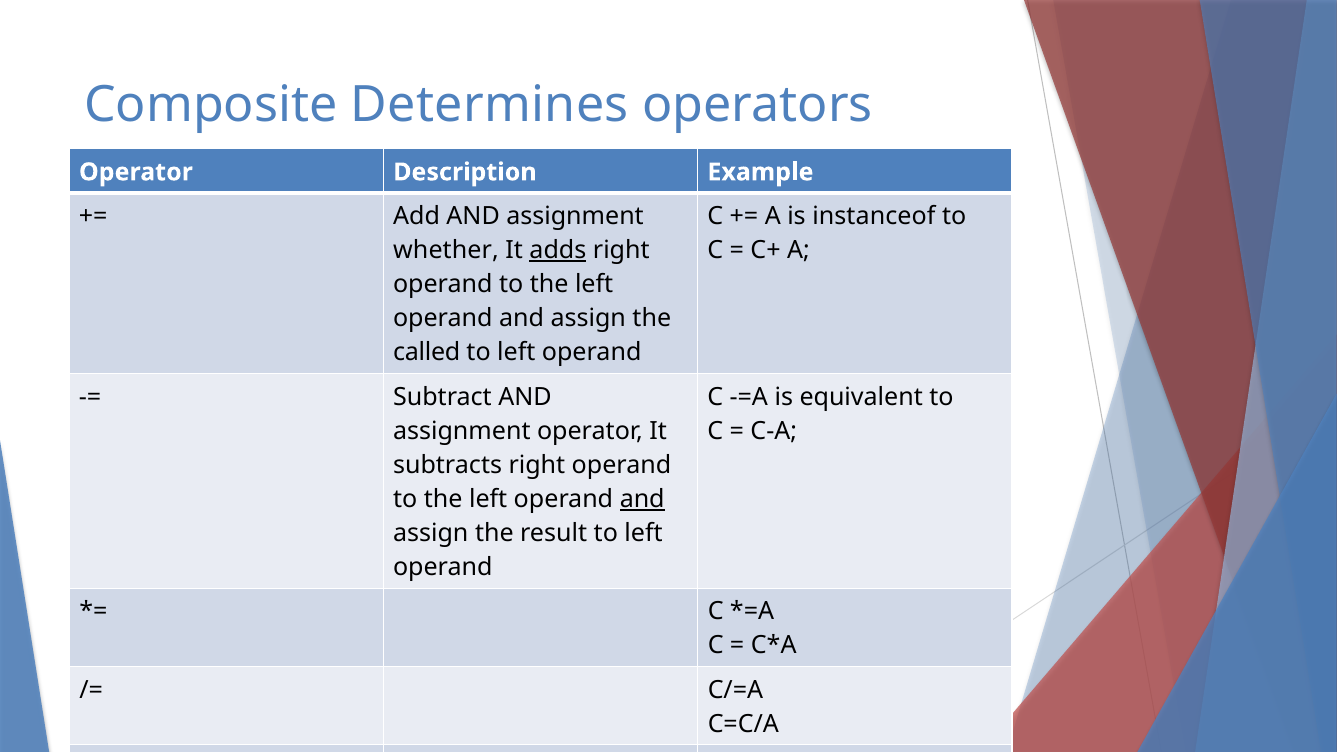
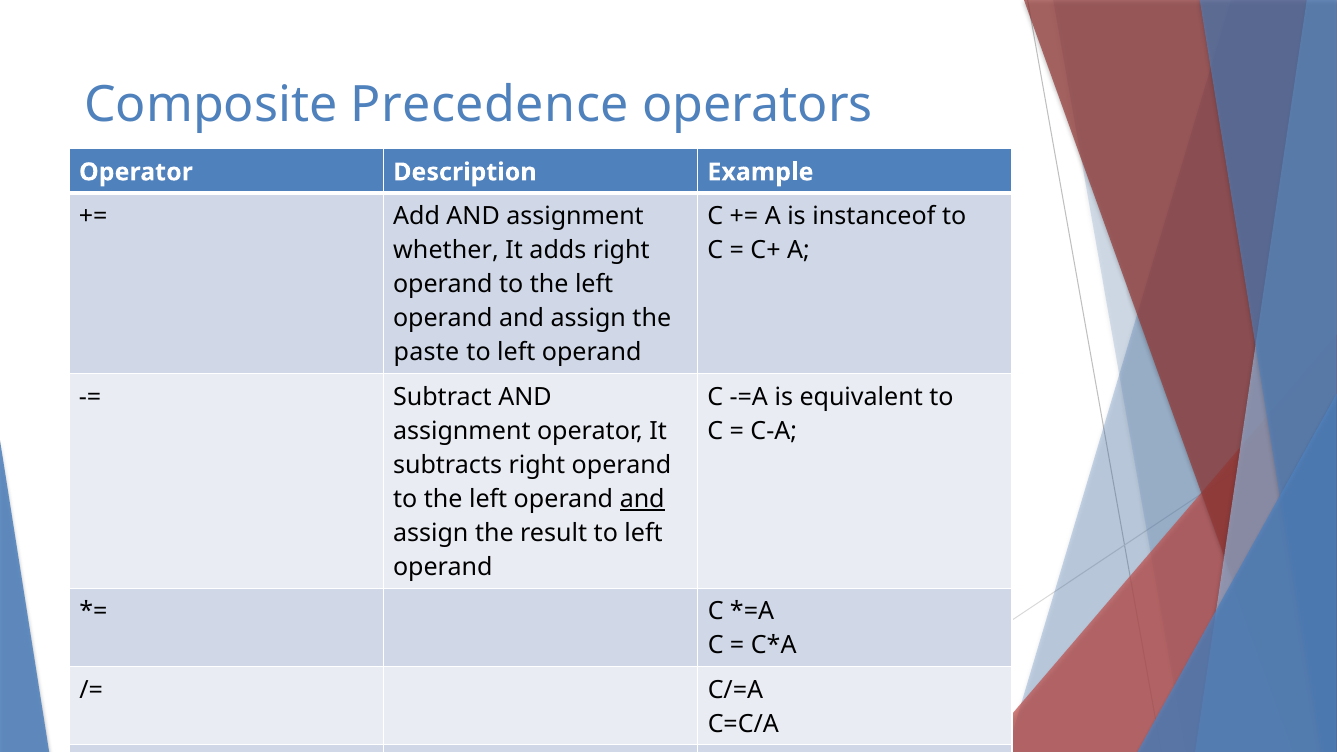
Determines: Determines -> Precedence (490, 105)
adds underline: present -> none (558, 250)
called: called -> paste (426, 353)
